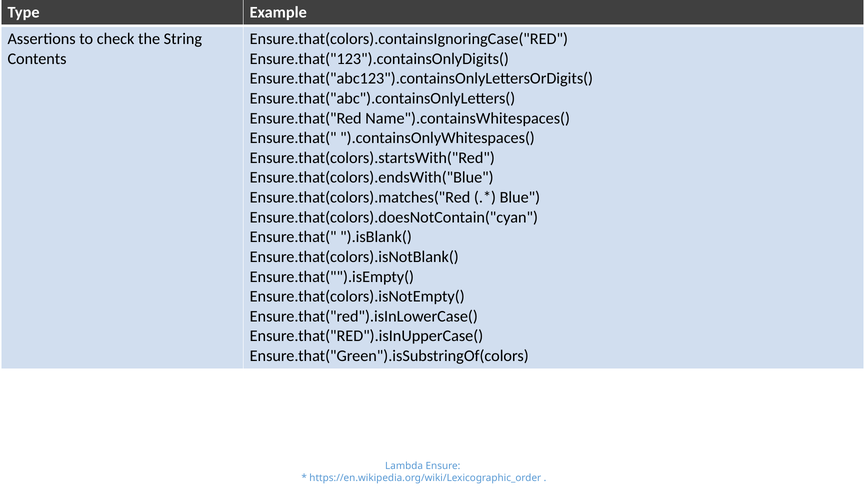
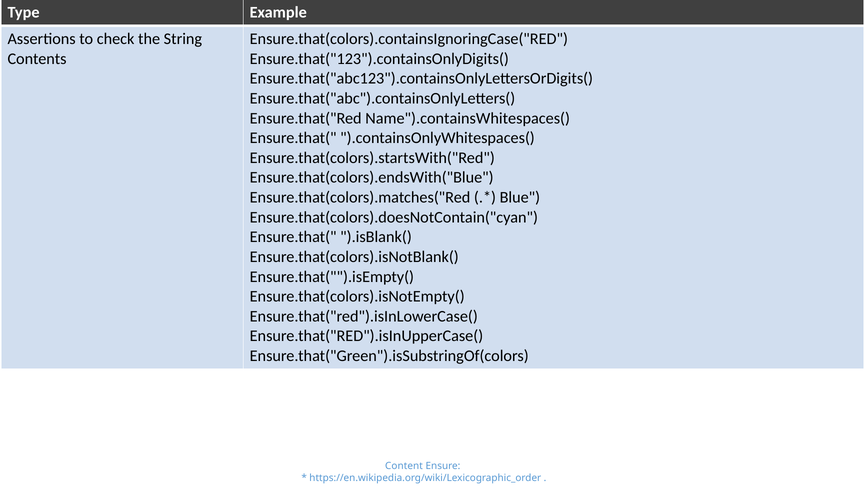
Lambda: Lambda -> Content (404, 465)
